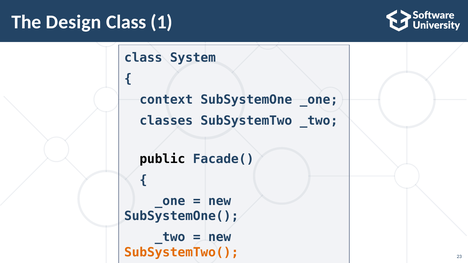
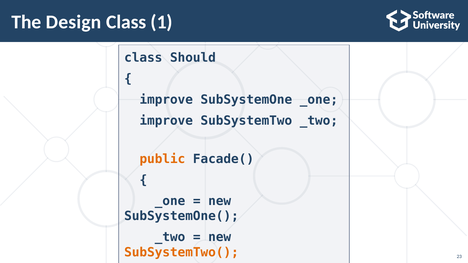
System: System -> Should (193, 58)
context: context -> improve (166, 100)
classes: classes -> improve (166, 121)
public colour: black -> orange (162, 159)
